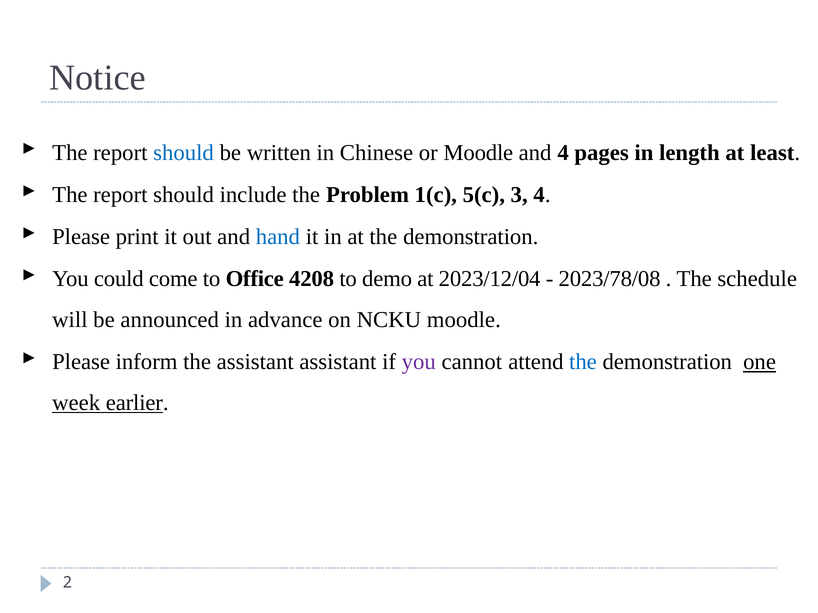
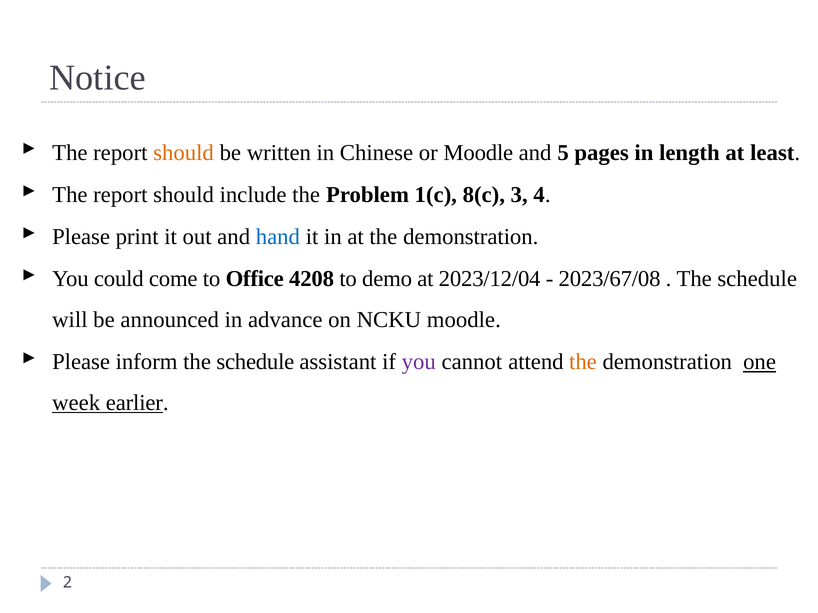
should colour: blue -> orange (184, 153)
and 4: 4 -> 5 (563, 153)
5(c: 5(c -> 8(c (484, 195)
2023/78/08: 2023/78/08 -> 2023/67/08 (610, 279)
inform the assistant: assistant -> schedule (255, 362)
the colour: blue -> orange (583, 362)
